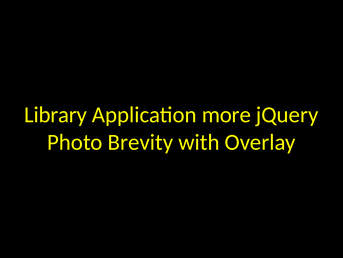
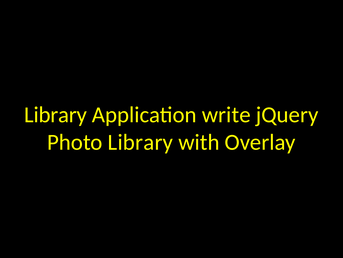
more: more -> write (226, 114)
Photo Brevity: Brevity -> Library (140, 142)
